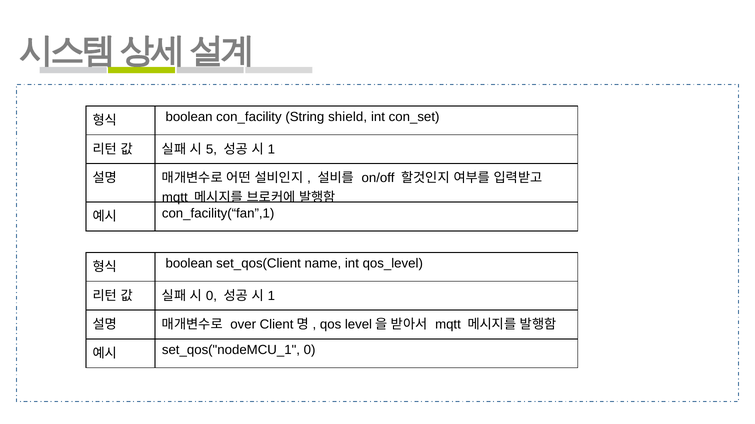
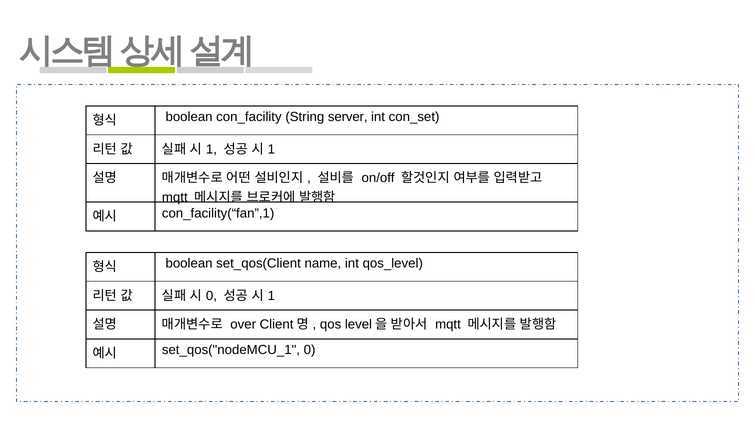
shield: shield -> server (348, 117)
5: 5 -> 1 (211, 149)
